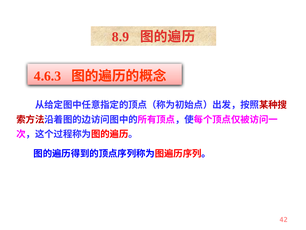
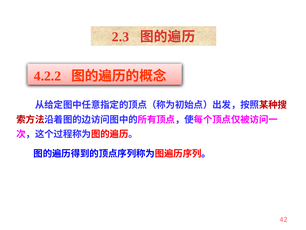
8.9: 8.9 -> 2.3 (121, 37)
4.6.3: 4.6.3 -> 4.2.2 (48, 76)
